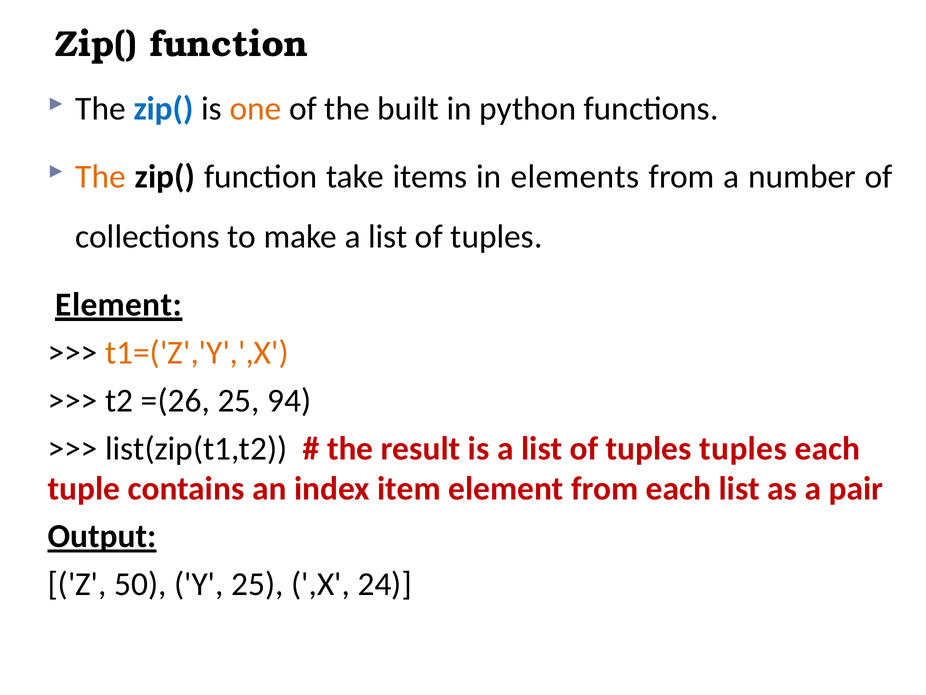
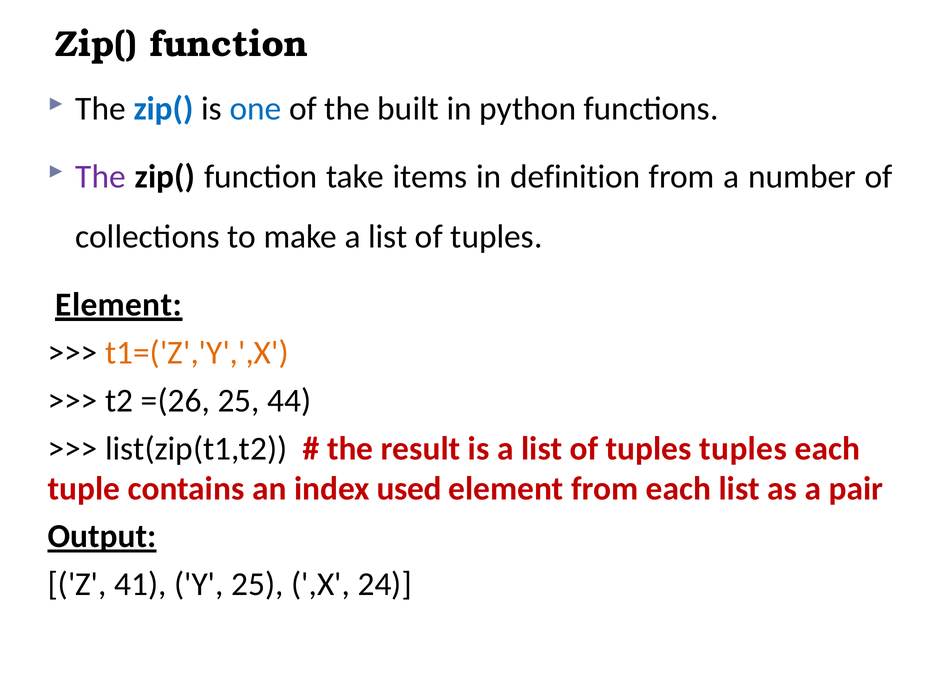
one colour: orange -> blue (256, 109)
The colour: orange -> purple (101, 177)
elements: elements -> definition (575, 177)
94: 94 -> 44 (289, 400)
item: item -> used (409, 488)
50: 50 -> 41 (140, 584)
